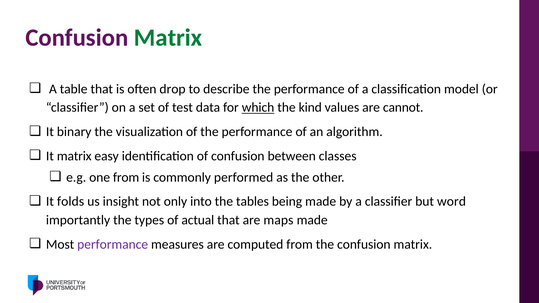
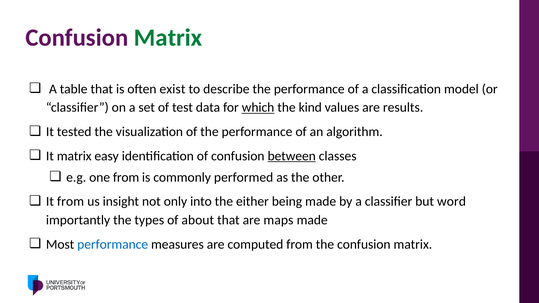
drop: drop -> exist (172, 89)
cannot: cannot -> results (403, 108)
binary: binary -> tested (74, 132)
between underline: none -> present (292, 156)
It folds: folds -> from (71, 202)
tables: tables -> either (252, 202)
actual: actual -> about (198, 220)
performance colour: purple -> blue (113, 244)
